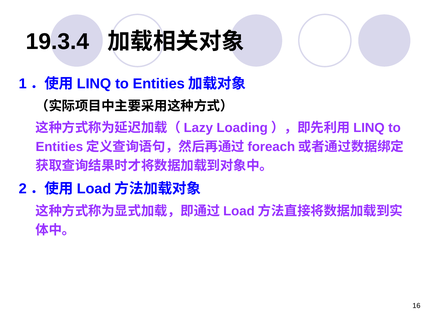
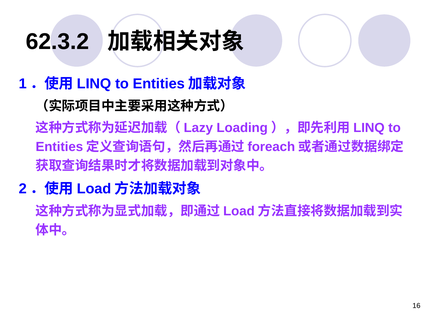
19.3.4: 19.3.4 -> 62.3.2 (58, 42)
